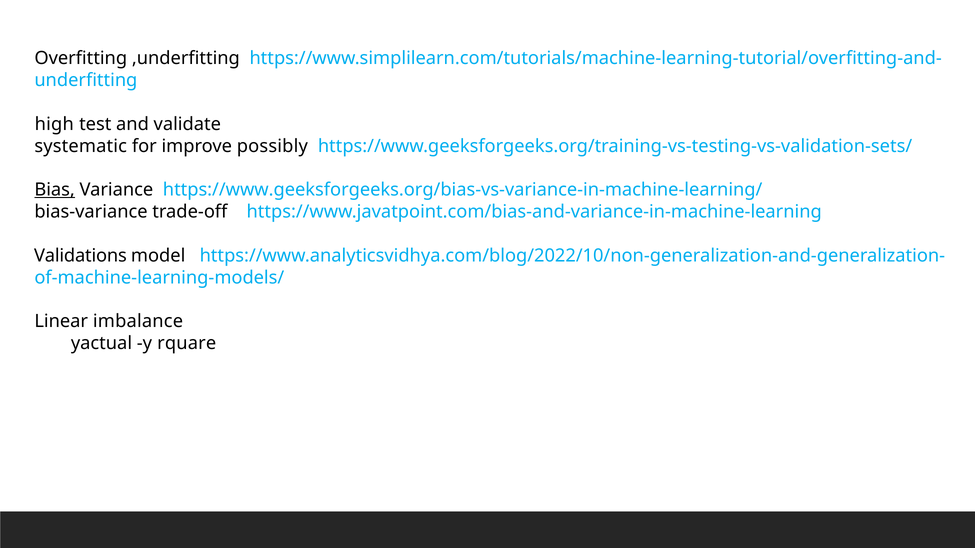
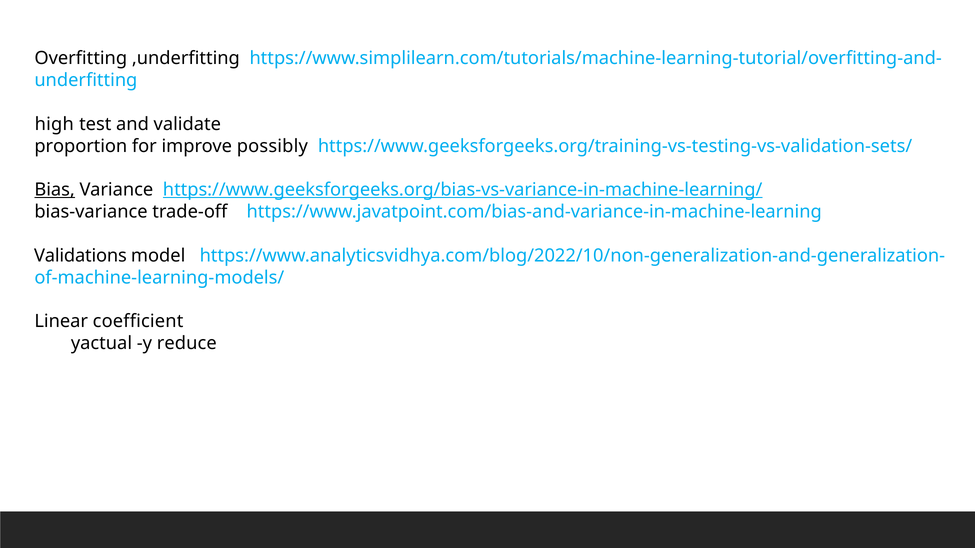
systematic: systematic -> proportion (81, 146)
https://www.geeksforgeeks.org/bias-vs-variance-in-machine-learning/ underline: none -> present (463, 190)
imbalance: imbalance -> coefficient (138, 322)
rquare: rquare -> reduce (187, 344)
